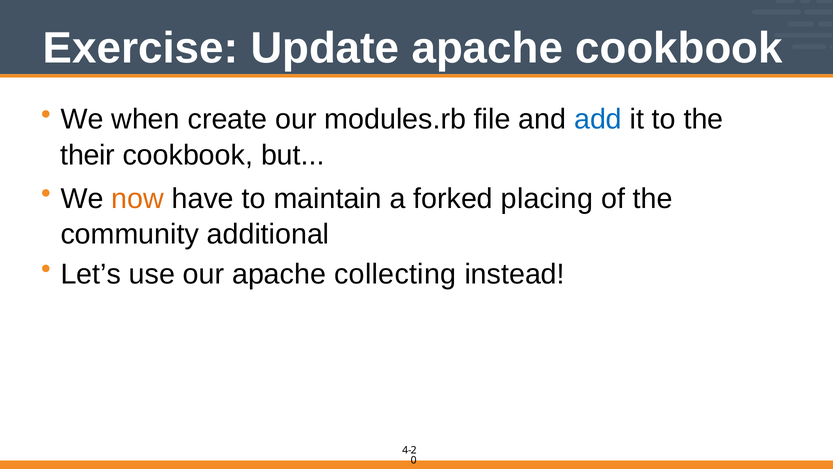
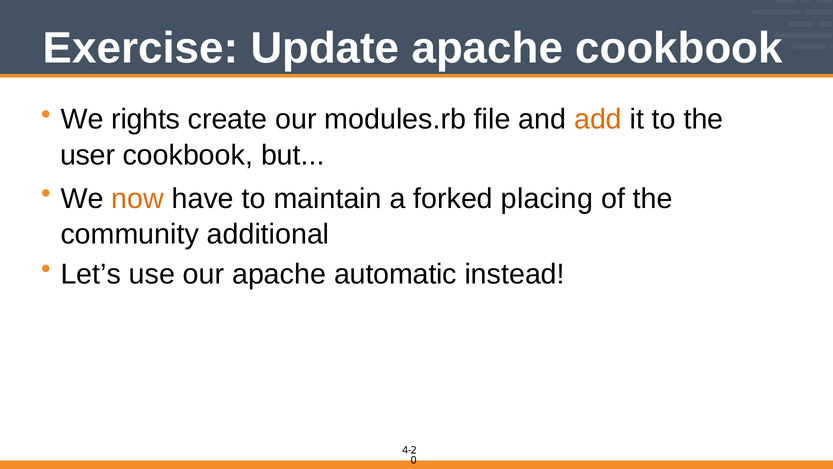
when: when -> rights (146, 119)
add colour: blue -> orange (598, 119)
their: their -> user (88, 155)
collecting: collecting -> automatic (395, 274)
